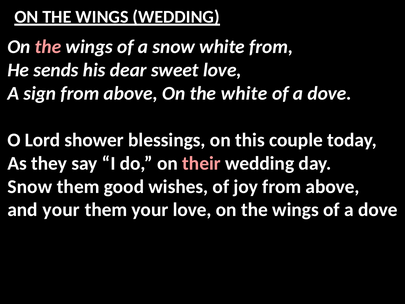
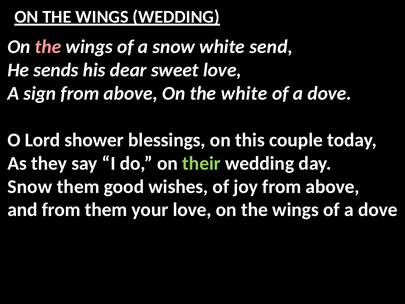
white from: from -> send (271, 47)
their colour: pink -> light green (201, 163)
and your: your -> from (61, 210)
